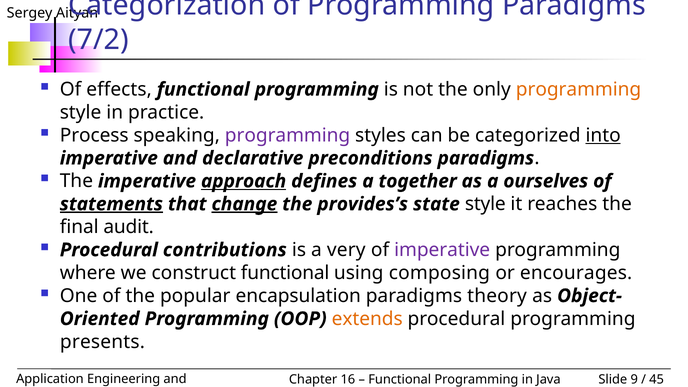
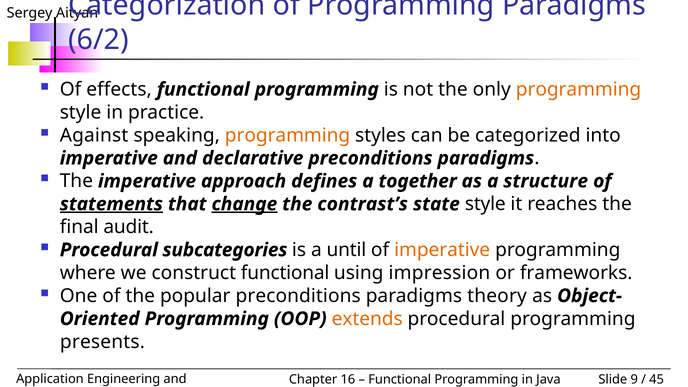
7/2: 7/2 -> 6/2 (99, 40)
Process: Process -> Against (94, 135)
programming colour: purple -> orange (288, 135)
into underline: present -> none (603, 135)
approach underline: present -> none (244, 181)
ourselves: ourselves -> structure (546, 181)
provides’s: provides’s -> contrast’s (363, 204)
contributions: contributions -> subcategories (225, 250)
very: very -> until (346, 250)
imperative colour: purple -> orange (442, 250)
composing: composing -> impression (439, 273)
encourages: encourages -> frameworks (576, 273)
popular encapsulation: encapsulation -> preconditions (298, 296)
